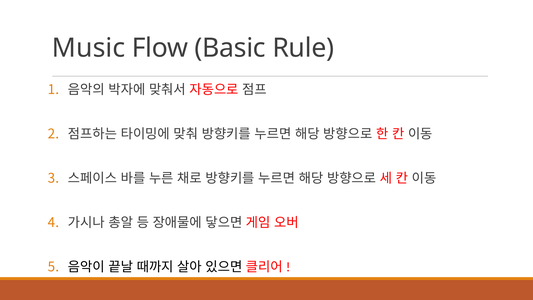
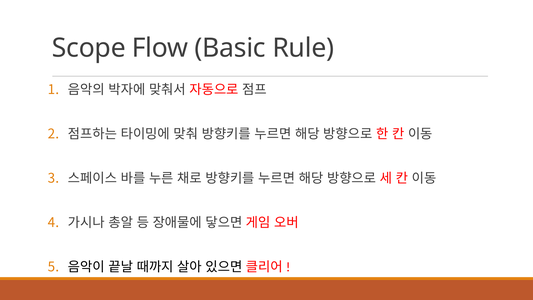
Music: Music -> Scope (89, 48)
